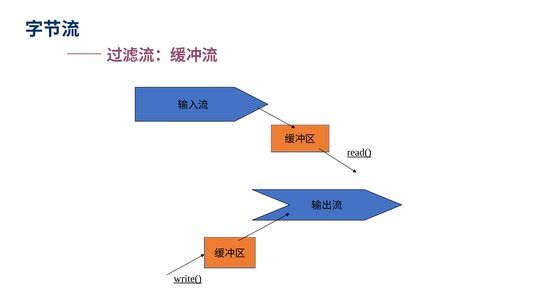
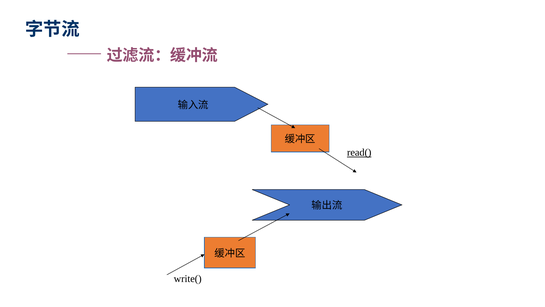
write( underline: present -> none (188, 278)
